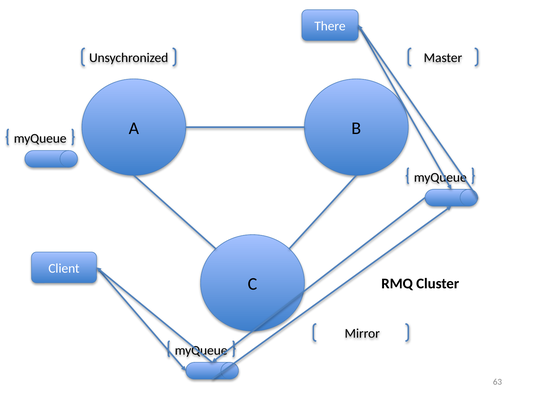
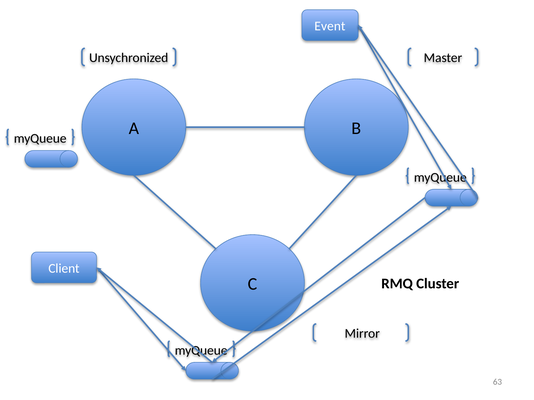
There: There -> Event (330, 26)
